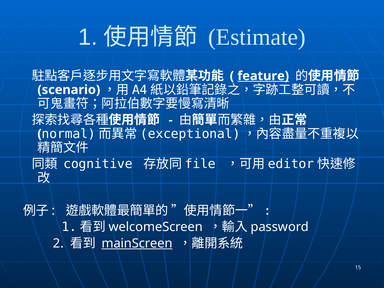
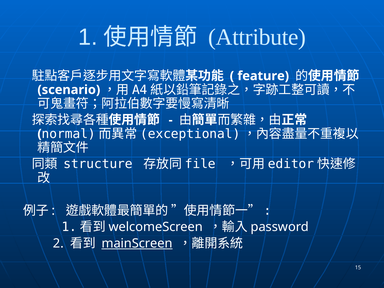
Estimate: Estimate -> Attribute (257, 37)
feature underline: present -> none (263, 76)
cognitive: cognitive -> structure (98, 164)
